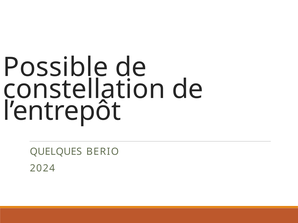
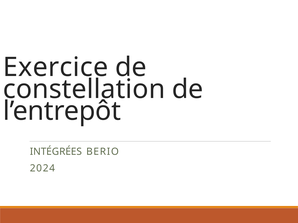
Possible: Possible -> Exercice (56, 67)
QUELQUES: QUELQUES -> INTÉGRÉES (56, 152)
